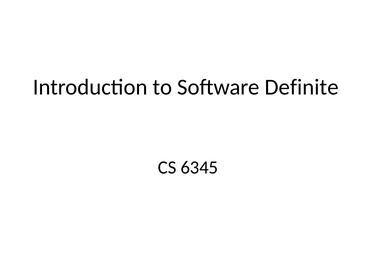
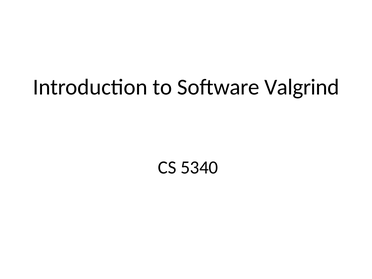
Definite: Definite -> Valgrind (302, 87)
6345: 6345 -> 5340 (199, 167)
